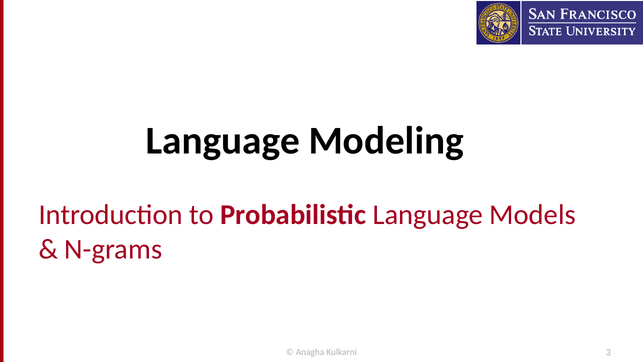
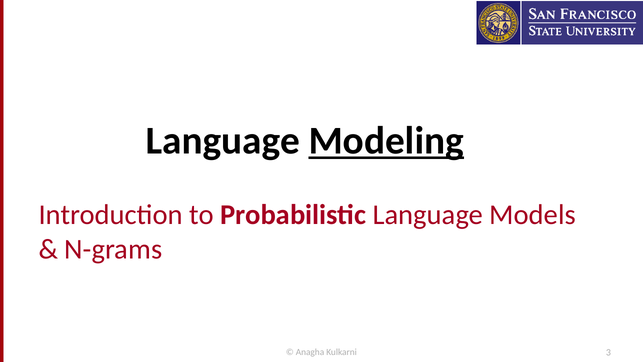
Modeling underline: none -> present (386, 141)
